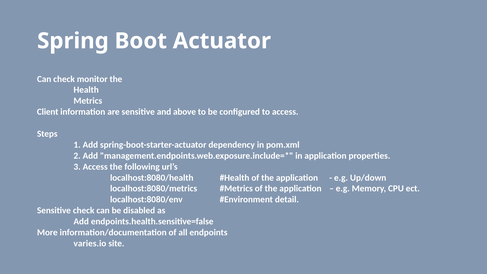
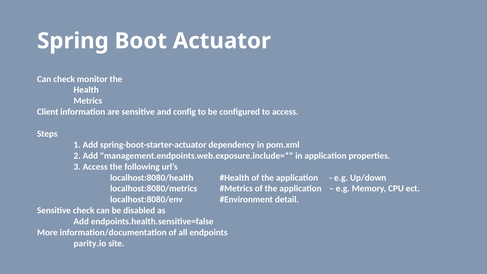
above: above -> config (185, 112)
varies.io: varies.io -> parity.io (90, 243)
